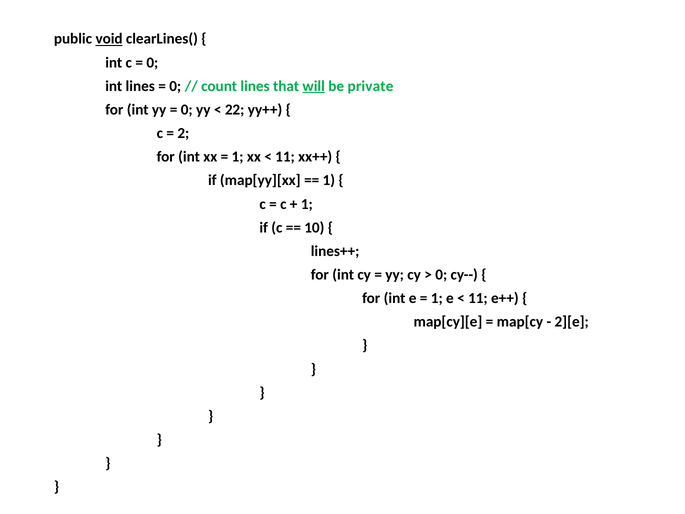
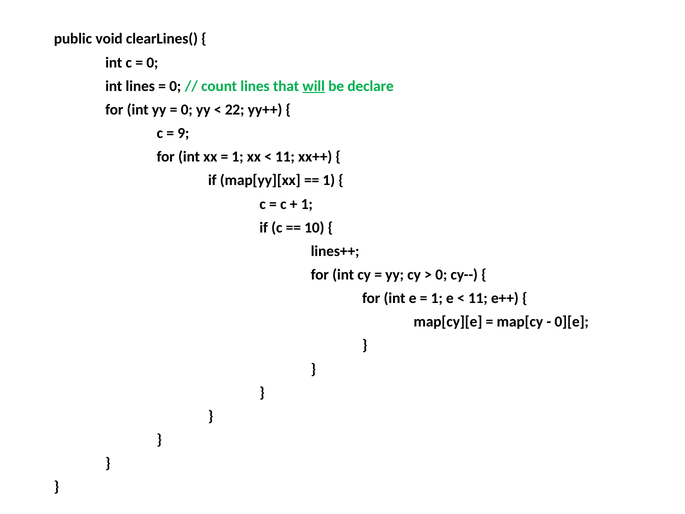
void underline: present -> none (109, 39)
private: private -> declare (371, 86)
2: 2 -> 9 (183, 133)
2][e: 2][e -> 0][e (572, 322)
